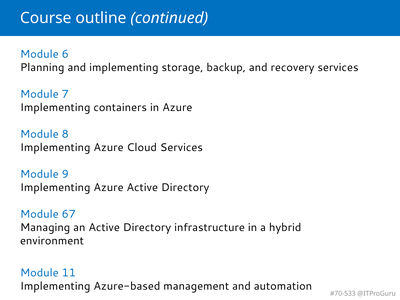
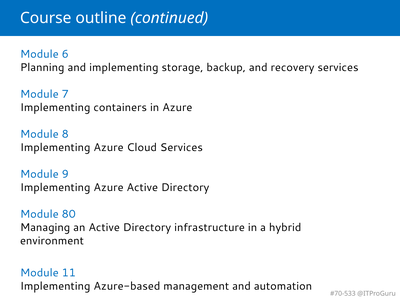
67: 67 -> 80 (69, 214)
